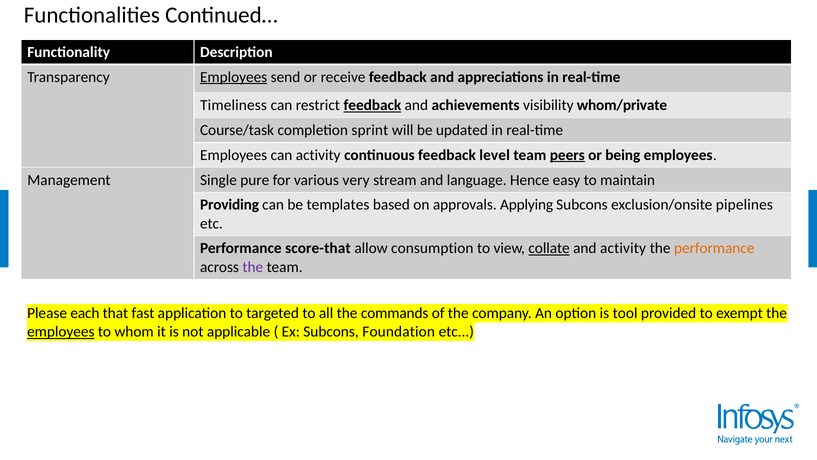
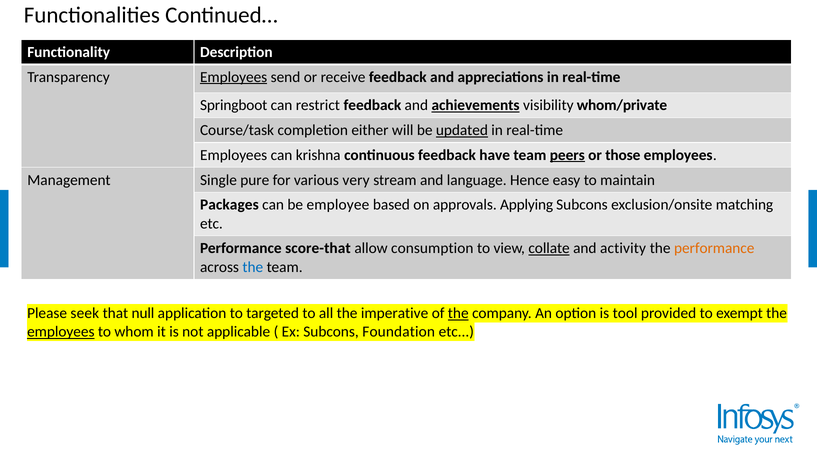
Timeliness: Timeliness -> Springboot (234, 105)
feedback underline: present -> none (372, 105)
achievements underline: none -> present (476, 105)
sprint: sprint -> either (370, 130)
updated underline: none -> present (462, 130)
can activity: activity -> krishna (318, 155)
level: level -> have (495, 155)
being: being -> those (623, 155)
Providing: Providing -> Packages (229, 205)
templates: templates -> employee (338, 205)
pipelines: pipelines -> matching (744, 205)
the colour: purple -> blue (253, 267)
each: each -> seek (85, 313)
fast: fast -> null (143, 313)
commands: commands -> imperative (395, 313)
the underline: none -> present (458, 313)
